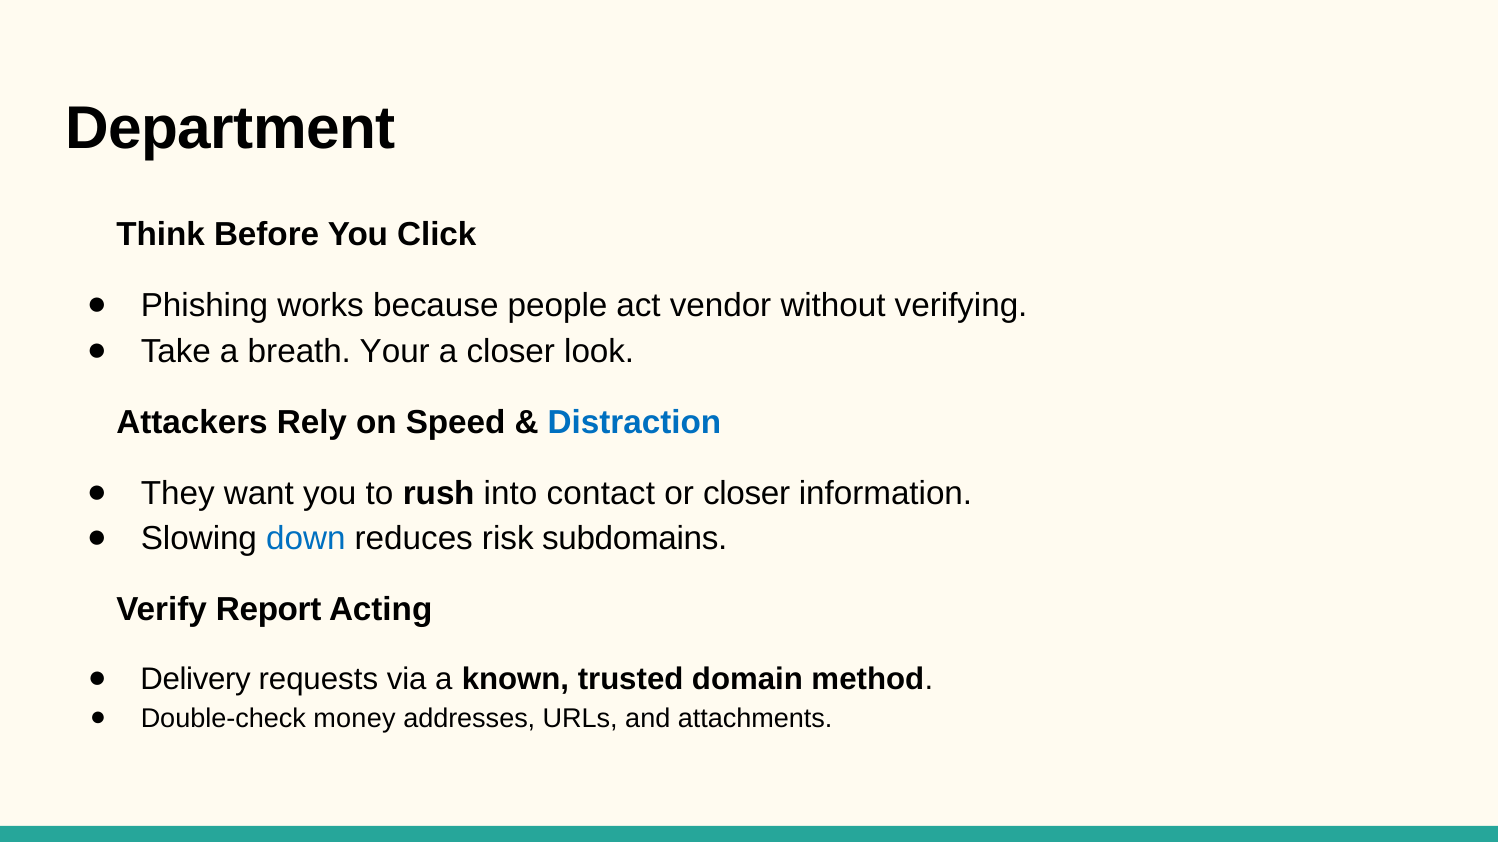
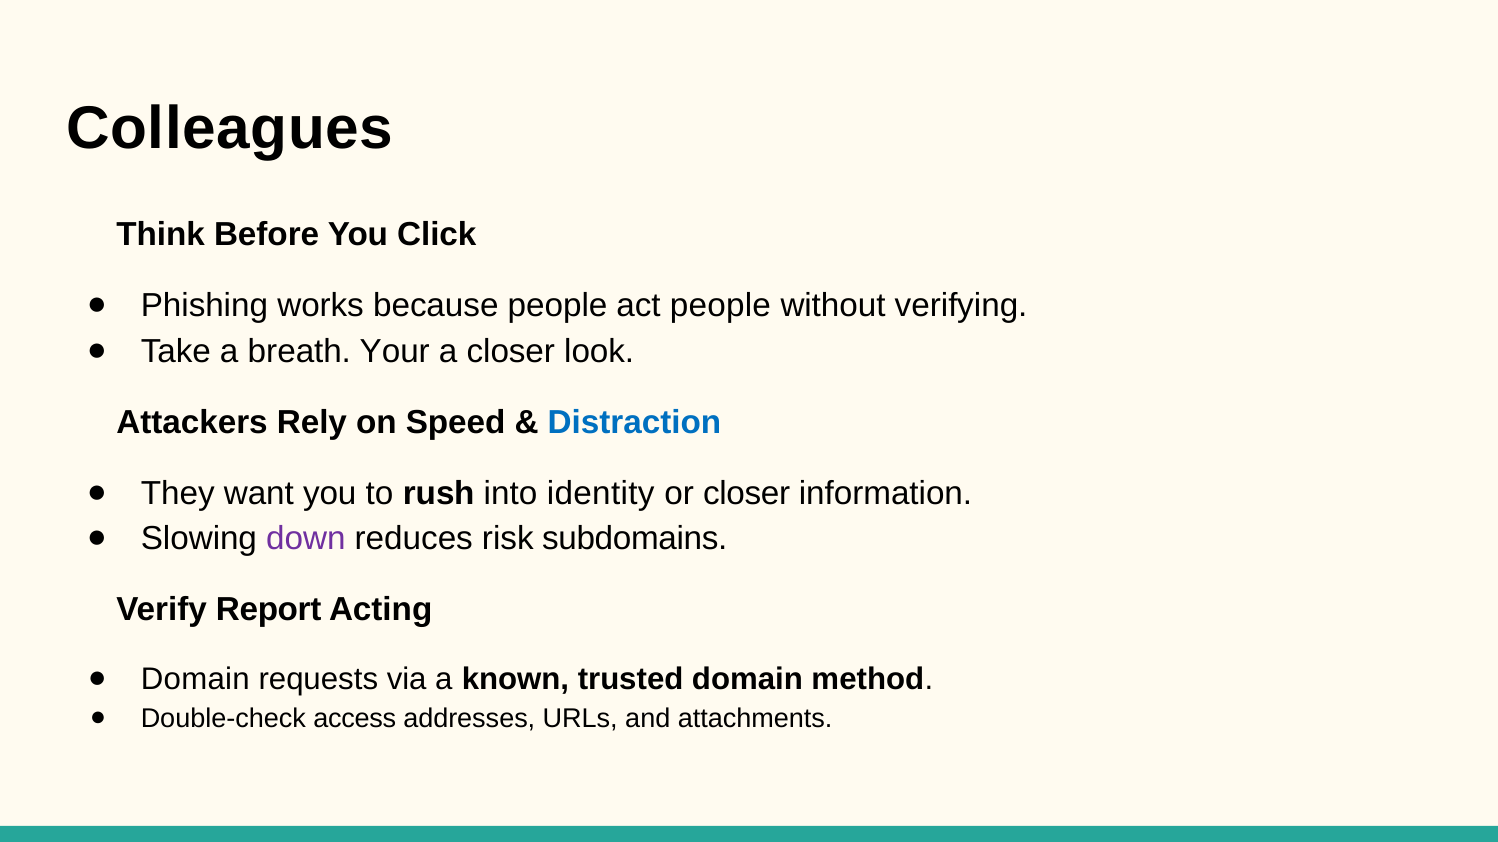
Department: Department -> Colleagues (230, 128)
act vendor: vendor -> people (720, 306)
contact: contact -> identity (601, 494)
down colour: blue -> purple (306, 539)
Delivery: Delivery -> Domain (195, 679)
money: money -> access (355, 719)
